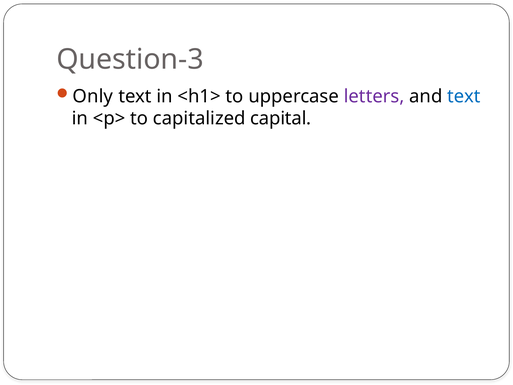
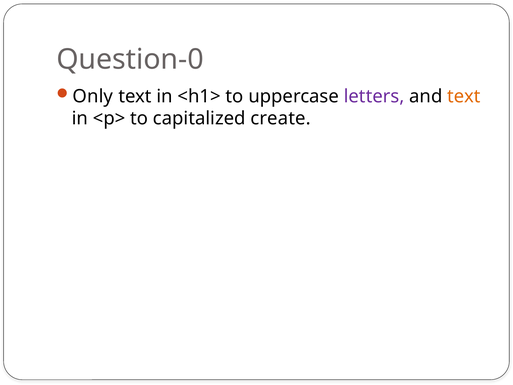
Question-3: Question-3 -> Question-0 (130, 59)
text colour: blue -> orange (464, 96)
capital: capital -> create (281, 118)
